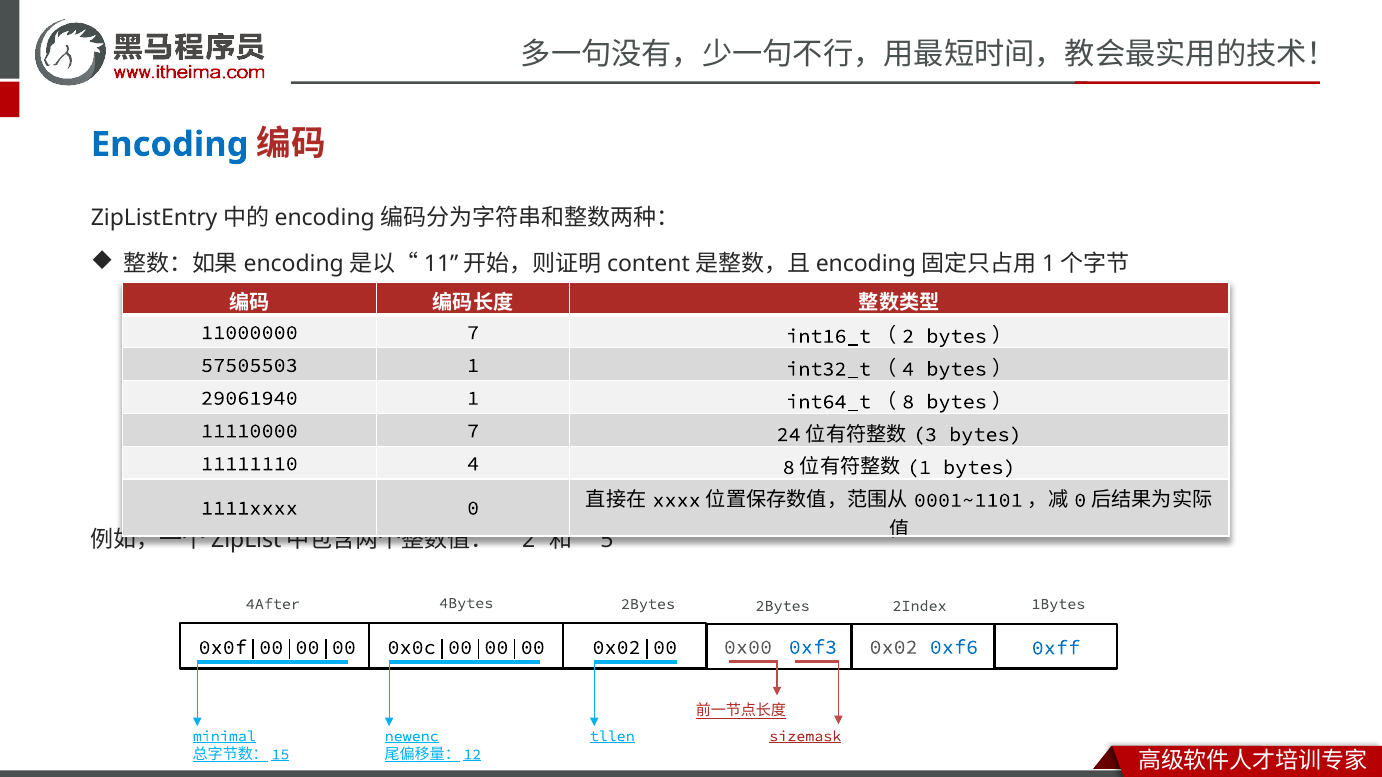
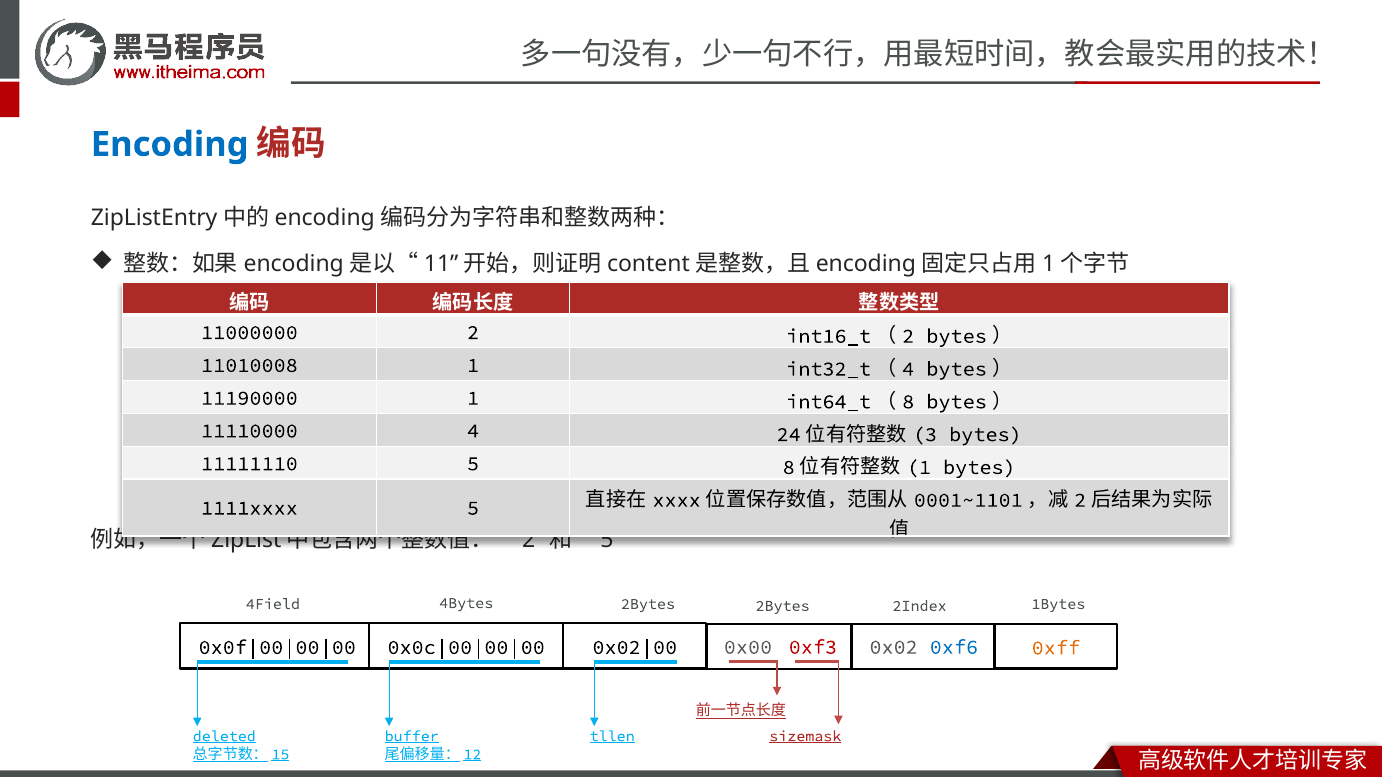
11000000 7: 7 -> 2 (473, 333)
57505503: 57505503 -> 11010008 (249, 365)
29061940: 29061940 -> 11190000 (249, 398)
11110000 7: 7 -> 4 (473, 431)
11111110 4: 4 -> 5 (473, 464)
0: 0 -> 2 (1080, 500)
1111xxxx 0: 0 -> 5 (473, 508)
4After: 4After -> 4Field (273, 604)
0xf3 colour: blue -> red (813, 647)
0xff colour: blue -> orange (1056, 648)
minimal: minimal -> deleted (224, 737)
newenc: newenc -> buffer (412, 737)
